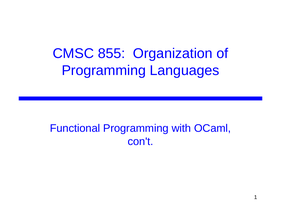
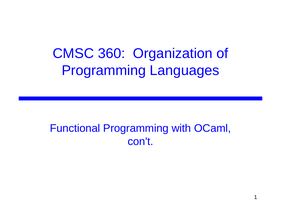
855: 855 -> 360 (112, 53)
